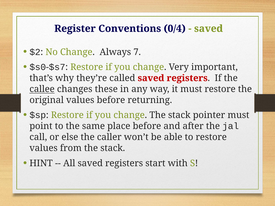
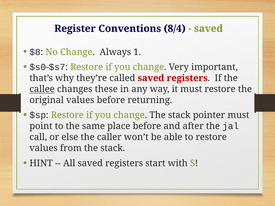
0/4: 0/4 -> 8/4 (175, 29)
$2: $2 -> $8 (35, 52)
7: 7 -> 1 (137, 52)
